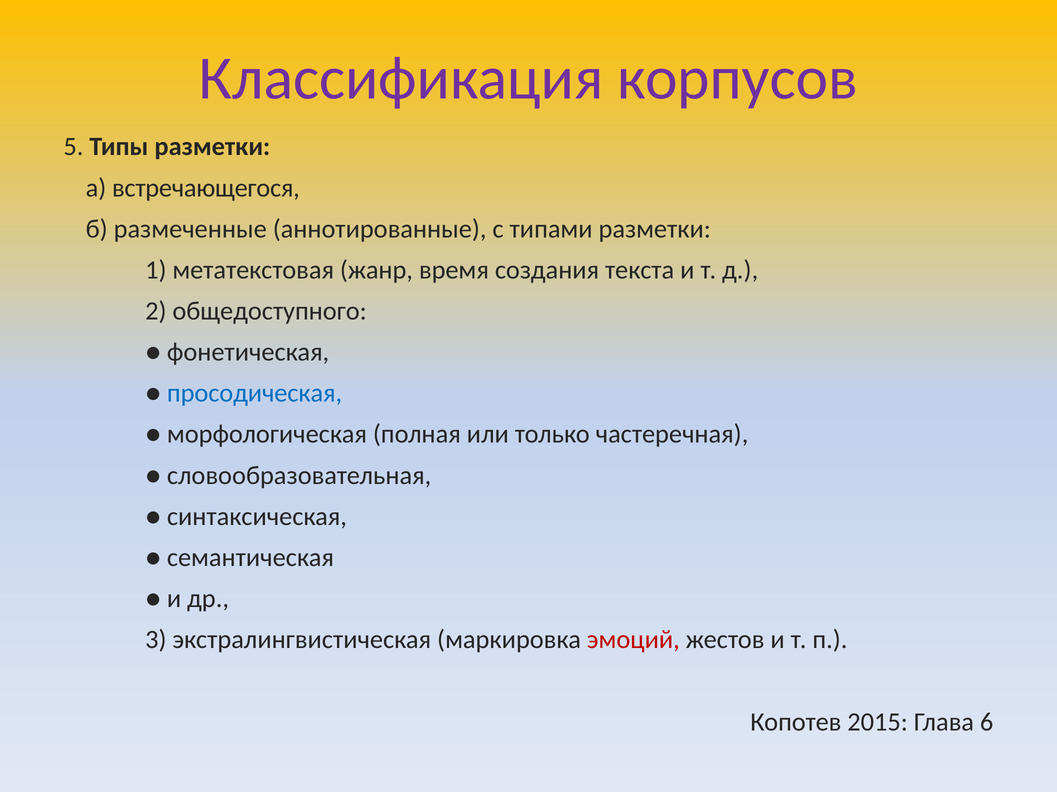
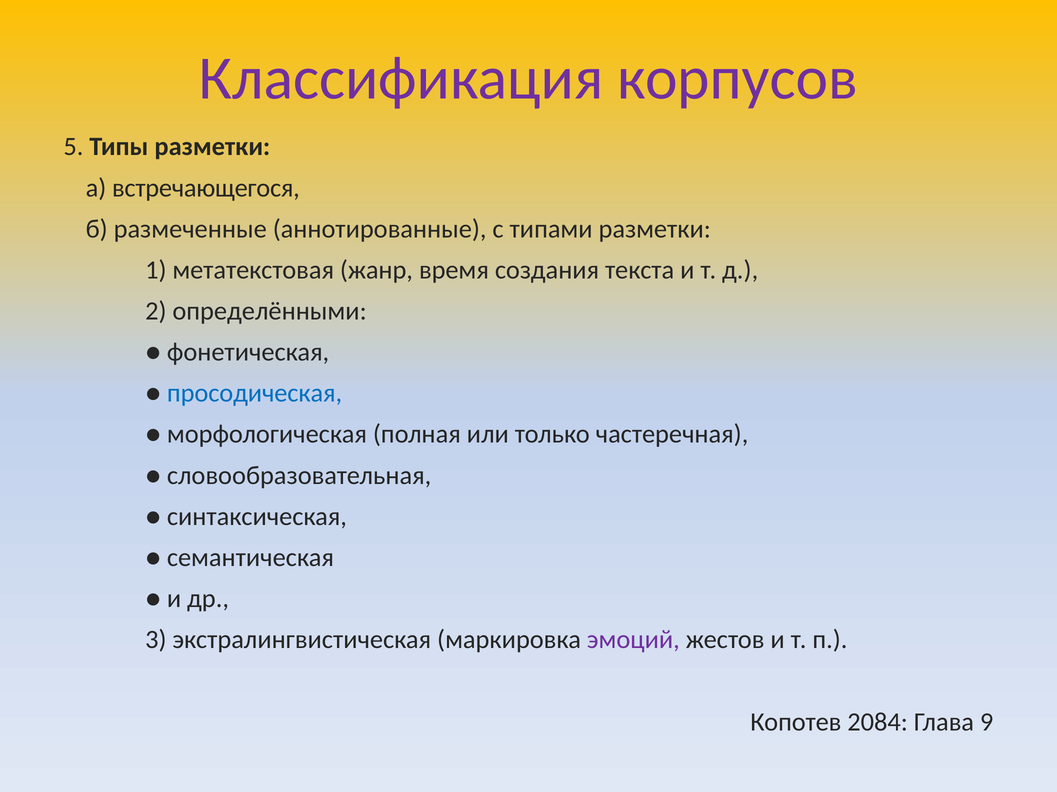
общедоступного: общедоступного -> определёнными (270, 311)
эмоций colour: red -> purple (633, 640)
2015: 2015 -> 2084 (878, 722)
6: 6 -> 9 (987, 722)
